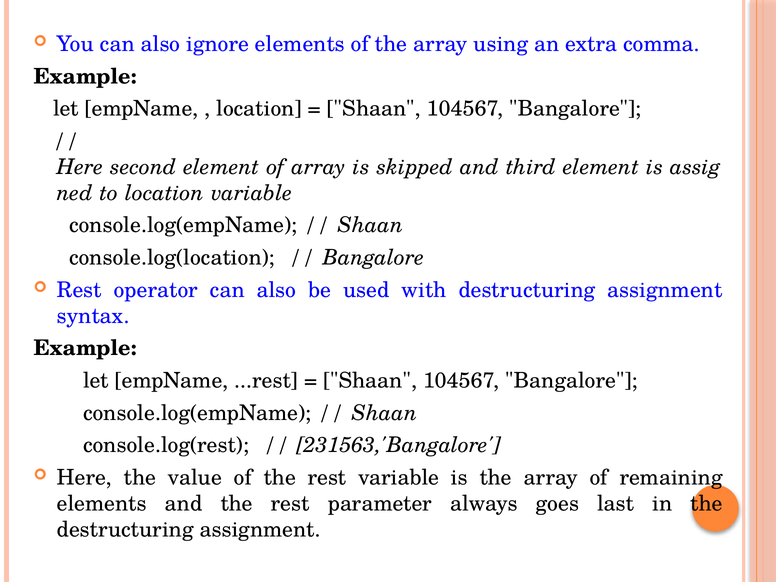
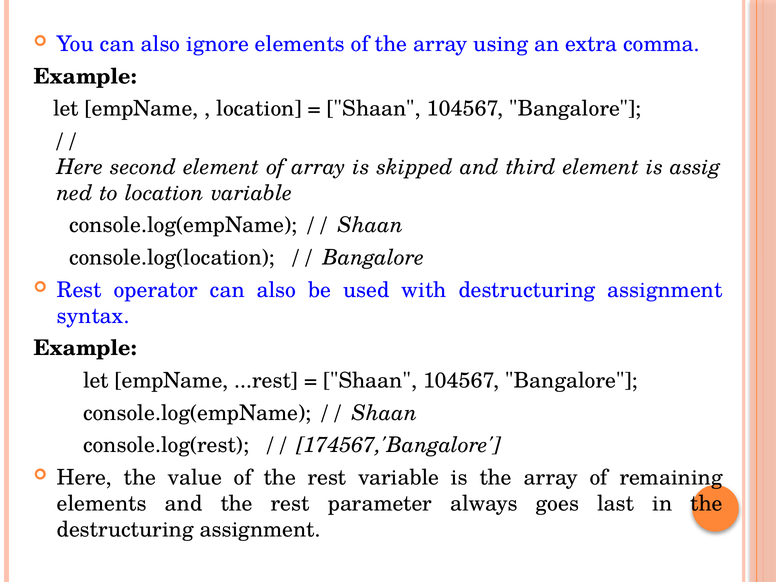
231563,'Bangalore: 231563,'Bangalore -> 174567,'Bangalore (399, 445)
